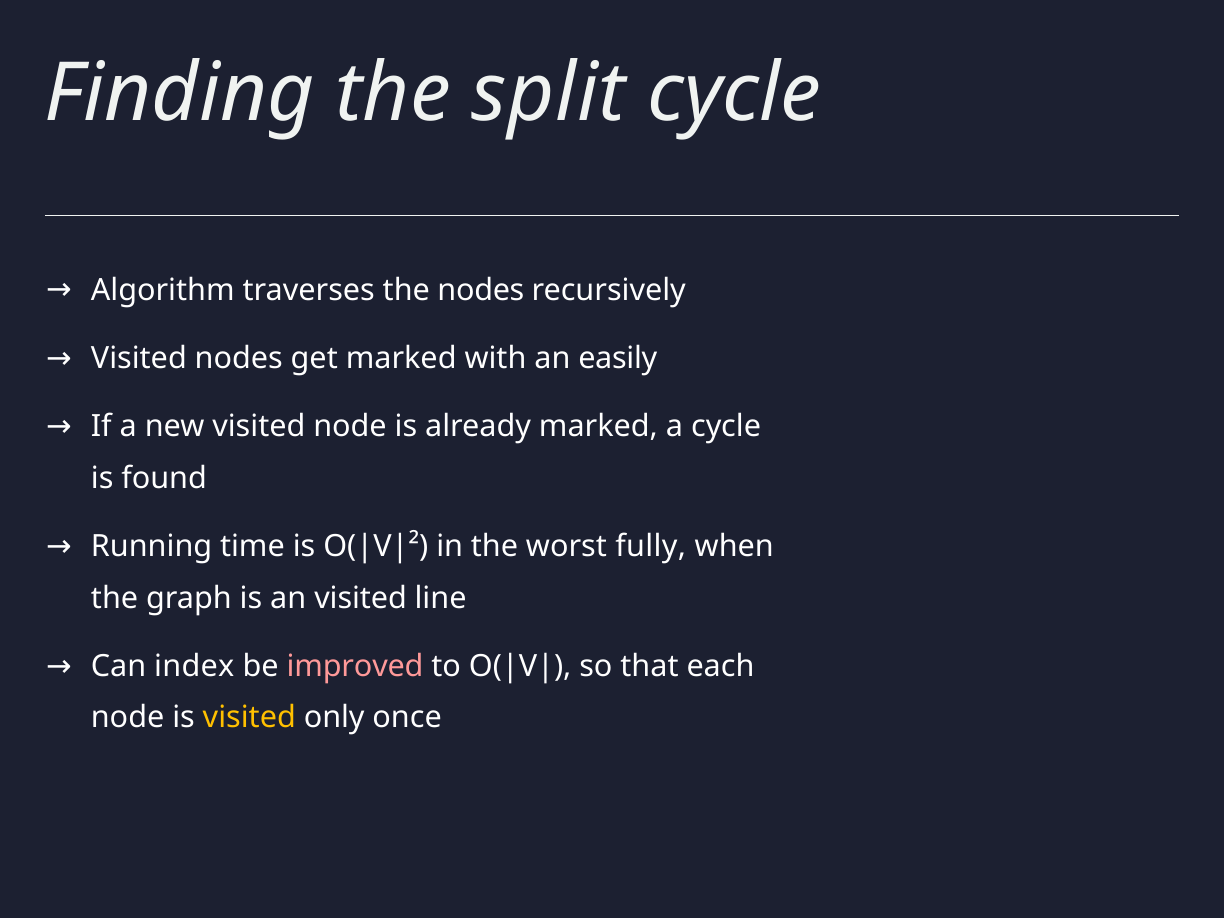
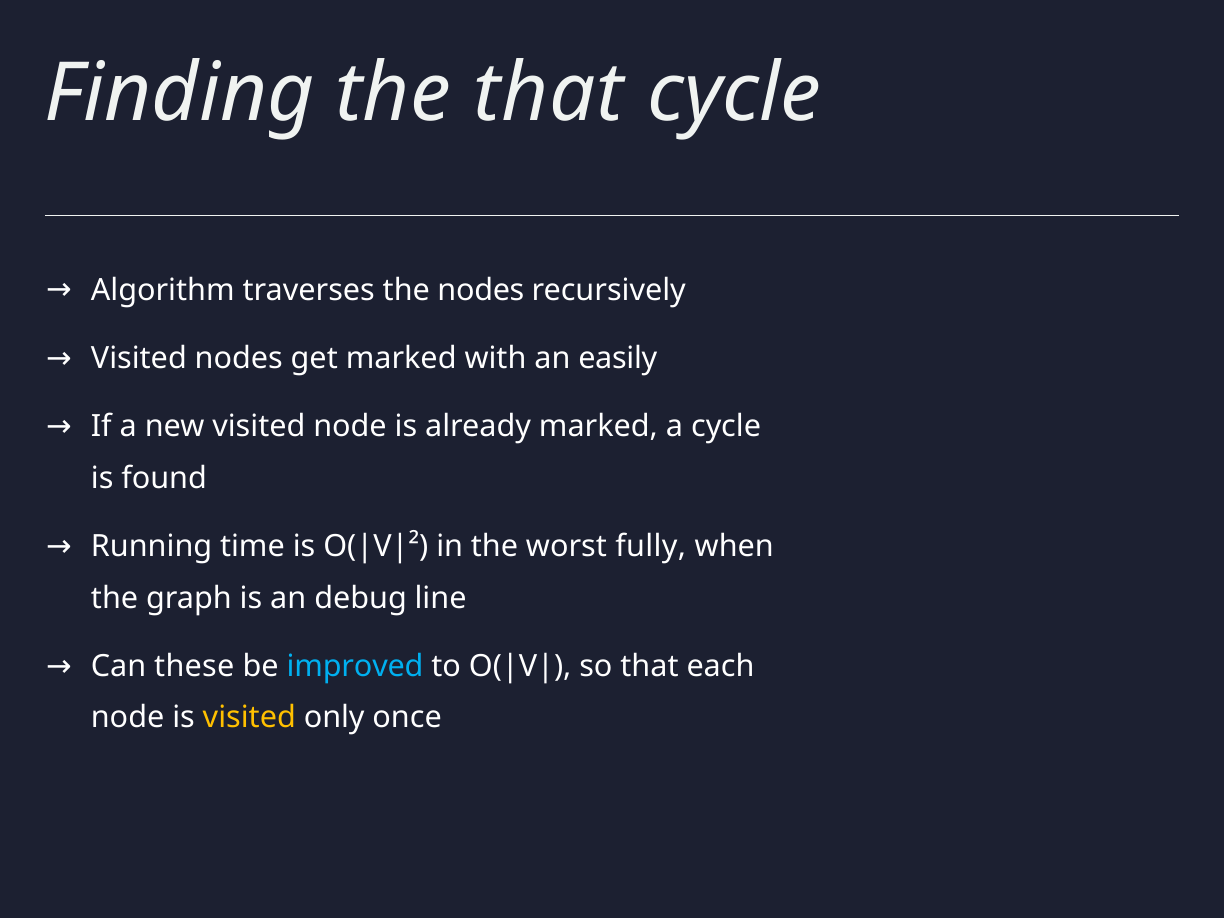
the split: split -> that (549, 94)
an visited: visited -> debug (361, 598)
index: index -> these (194, 666)
improved colour: pink -> light blue (355, 666)
